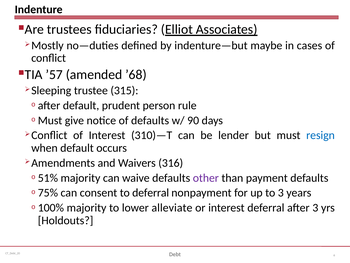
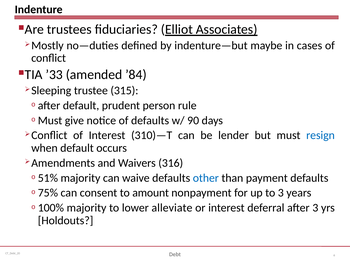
’57: ’57 -> ’33 (54, 74)
’68: ’68 -> ’84 (136, 74)
other colour: purple -> blue (206, 178)
to deferral: deferral -> amount (151, 192)
